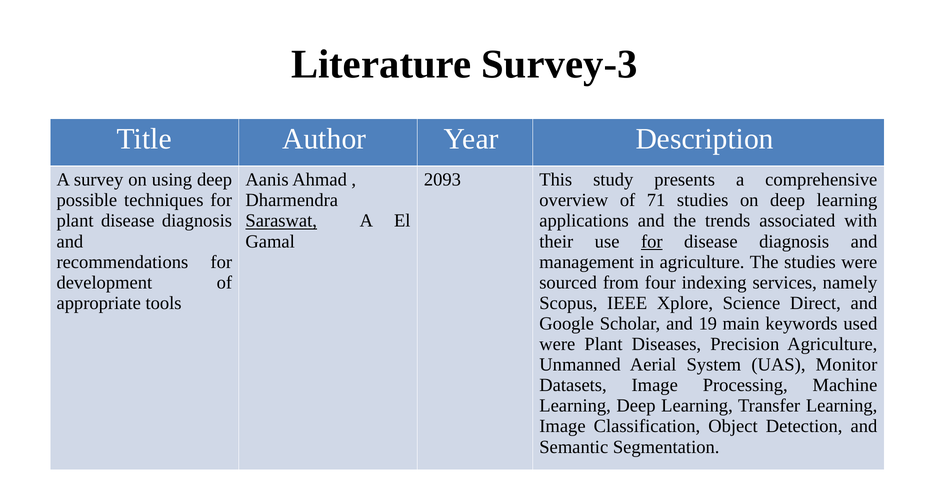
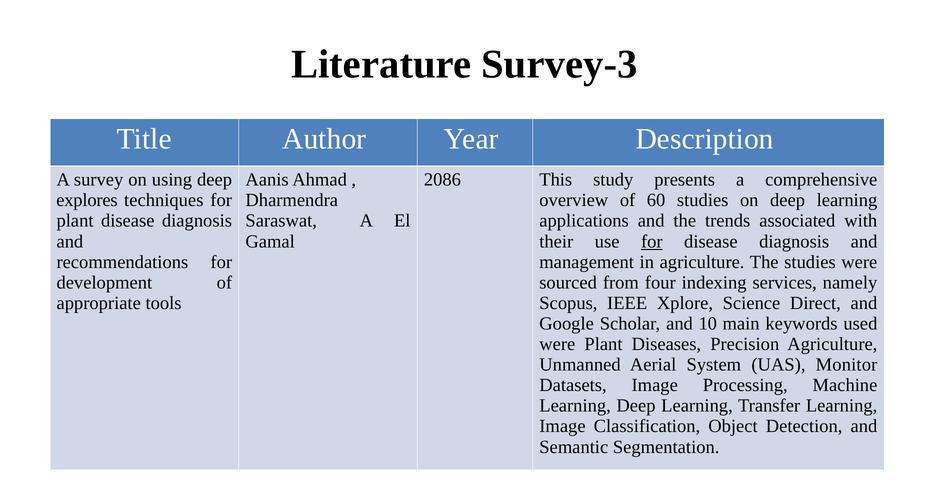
2093: 2093 -> 2086 (442, 180)
possible: possible -> explores (87, 200)
71: 71 -> 60 (656, 200)
Saraswat underline: present -> none (281, 221)
19: 19 -> 10 (708, 324)
